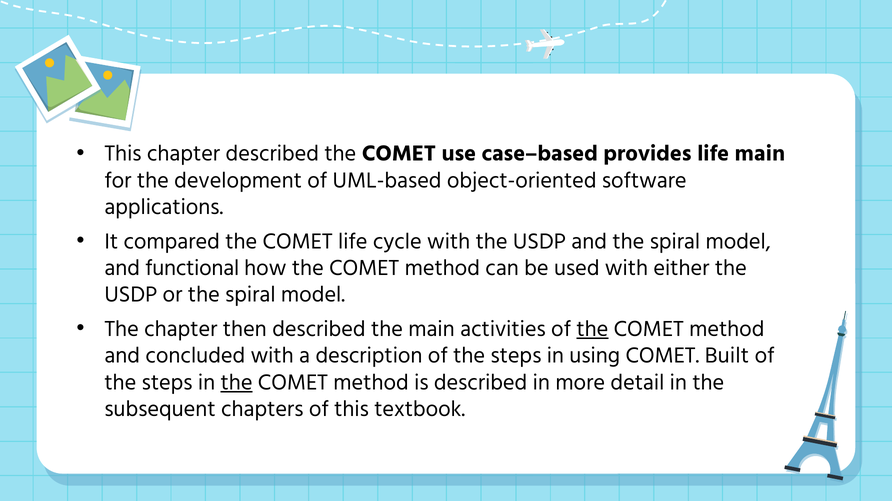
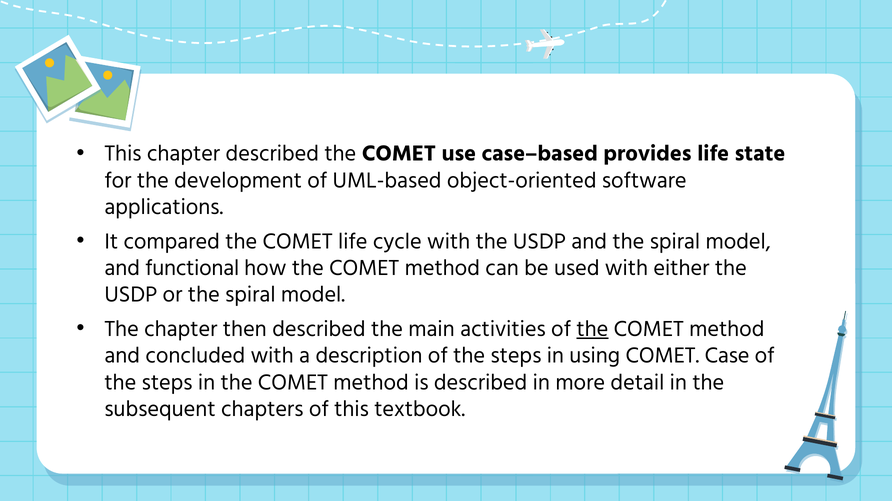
life main: main -> state (760, 154)
Built: Built -> Case (727, 356)
the underline: present -> none (237, 383)
